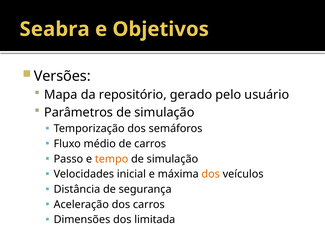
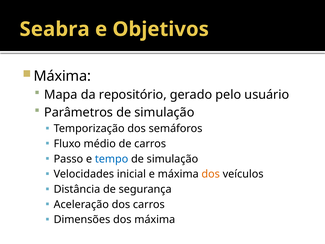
Versões: Versões -> Máxima (62, 76)
tempo colour: orange -> blue (112, 159)
dos limitada: limitada -> máxima (155, 219)
